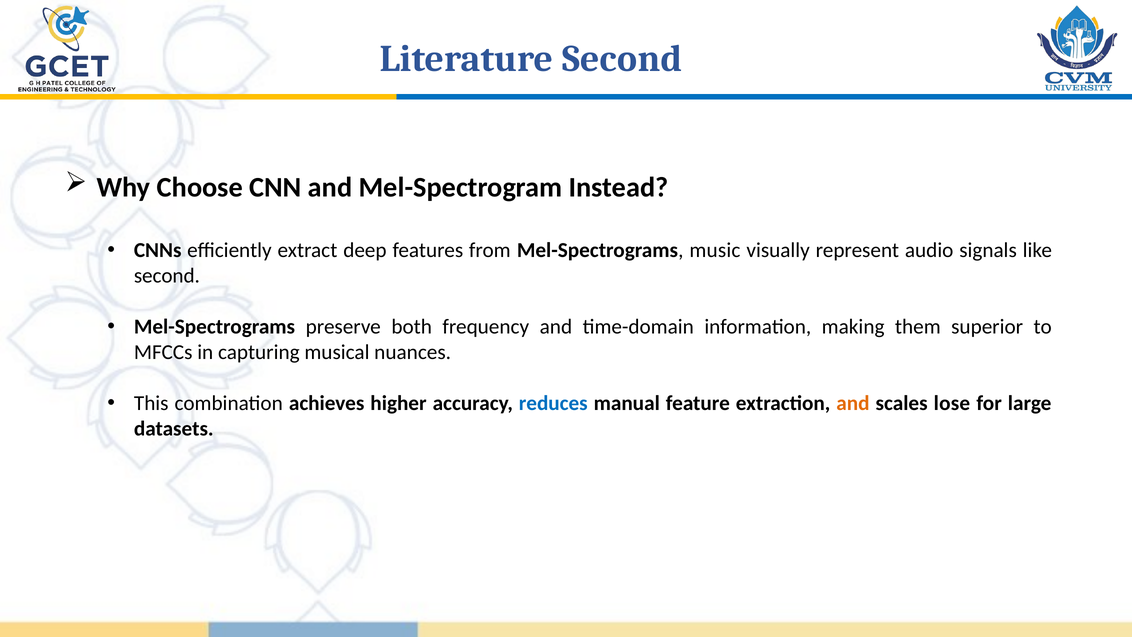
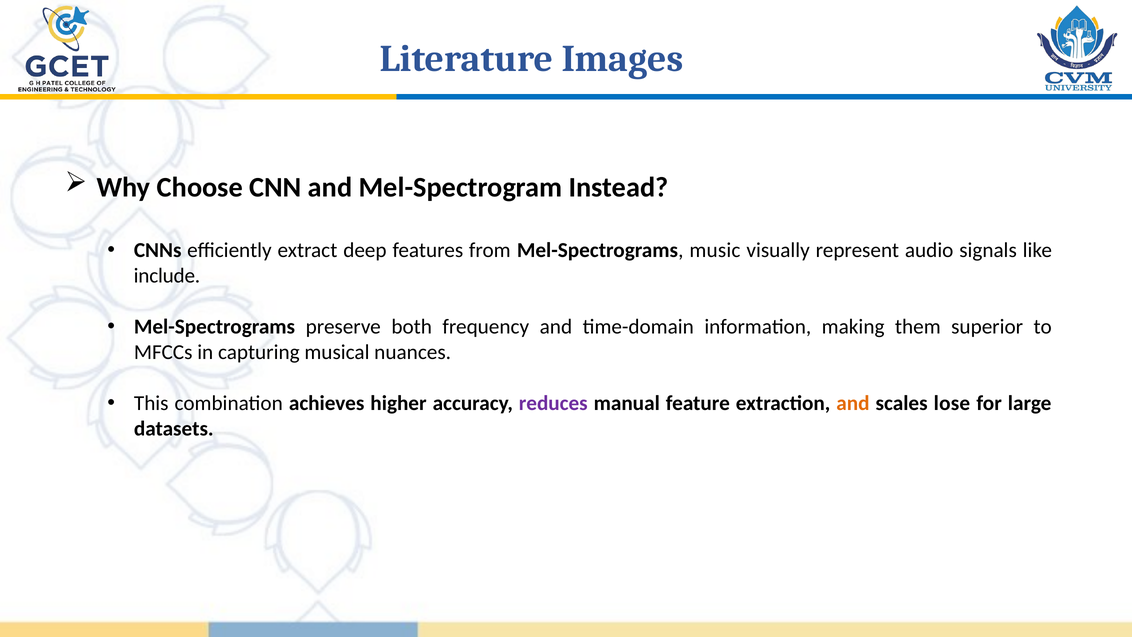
Literature Second: Second -> Images (622, 59)
second: second -> include (167, 276)
reduces colour: blue -> purple (553, 403)
